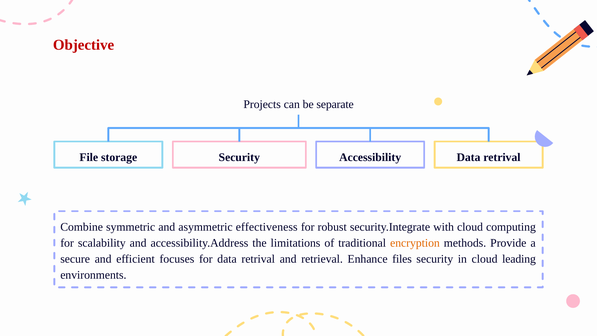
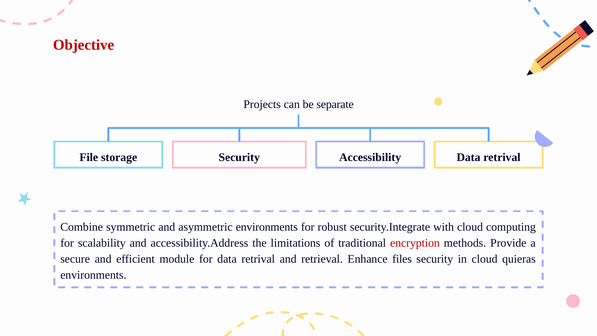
asymmetric effectiveness: effectiveness -> environments (267, 227)
encryption colour: orange -> red (415, 243)
focuses: focuses -> module (177, 259)
leading: leading -> quieras (519, 259)
